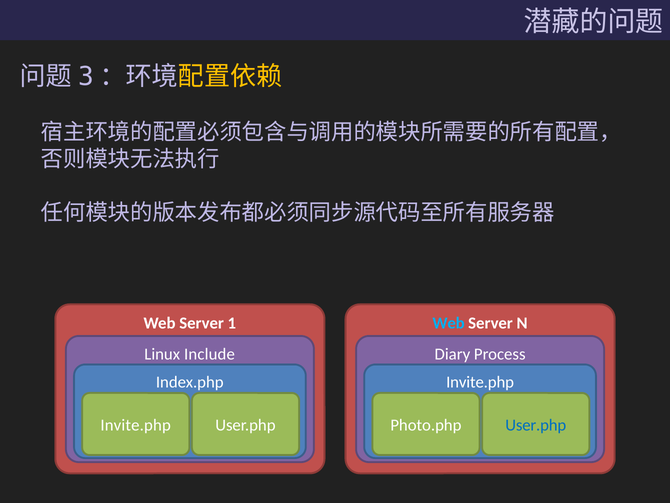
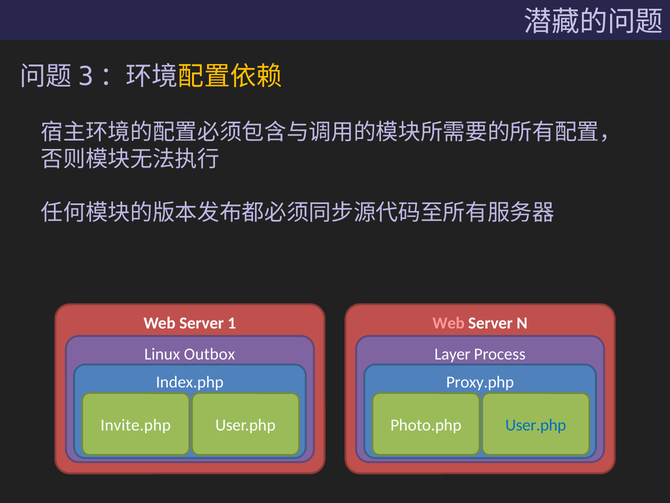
Web colour: light blue -> pink (449, 323)
Include: Include -> Outbox (209, 354)
Diary: Diary -> Layer (452, 354)
Invite.php: Invite.php -> Proxy.php (480, 382)
